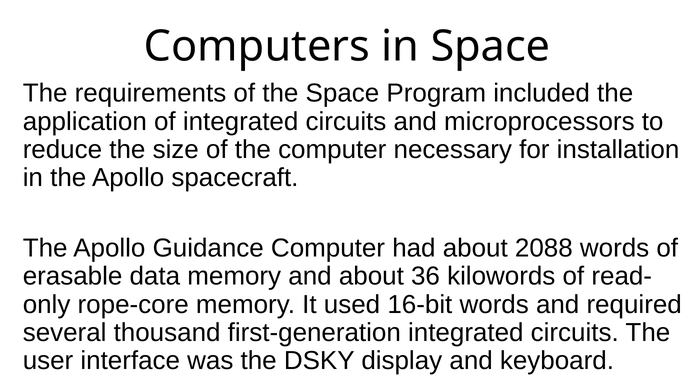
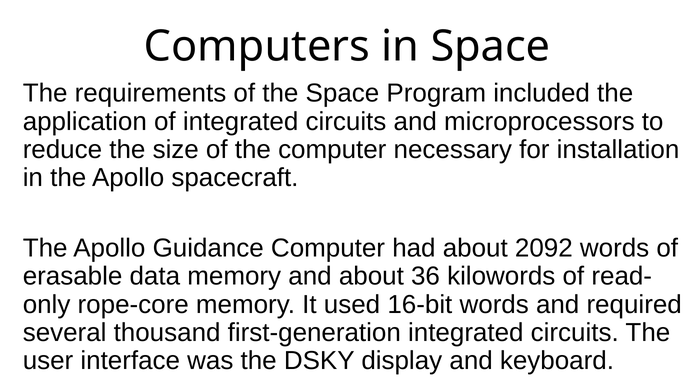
2088: 2088 -> 2092 (544, 248)
